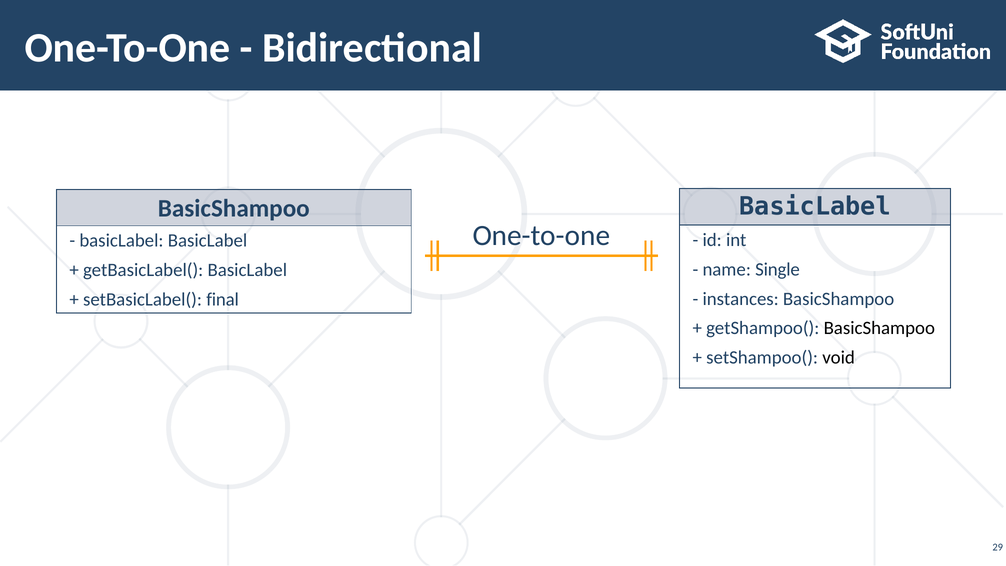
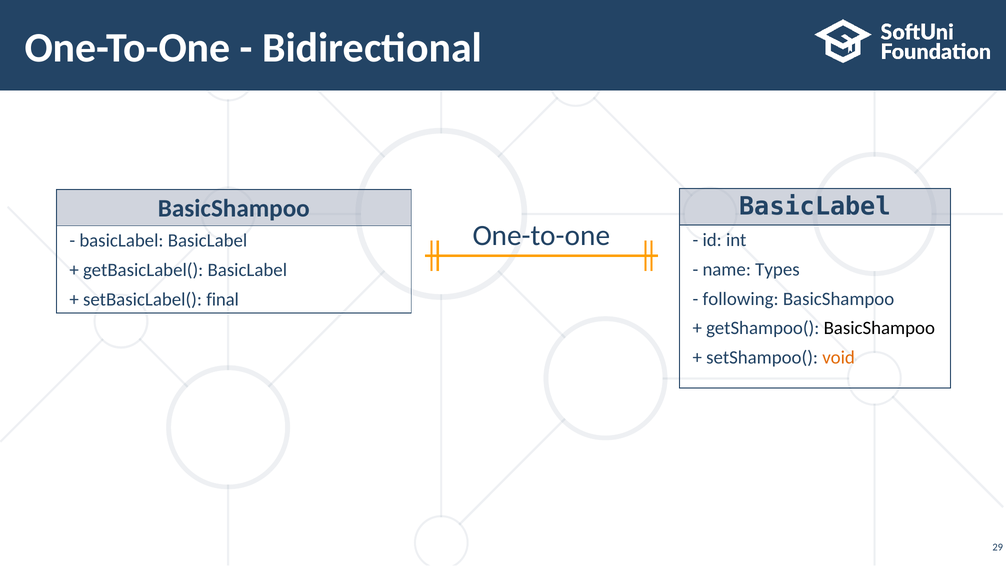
Single: Single -> Types (777, 269)
instances: instances -> following (741, 299)
void colour: black -> orange (839, 358)
